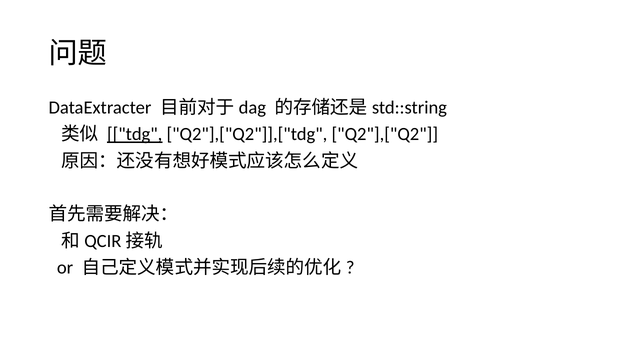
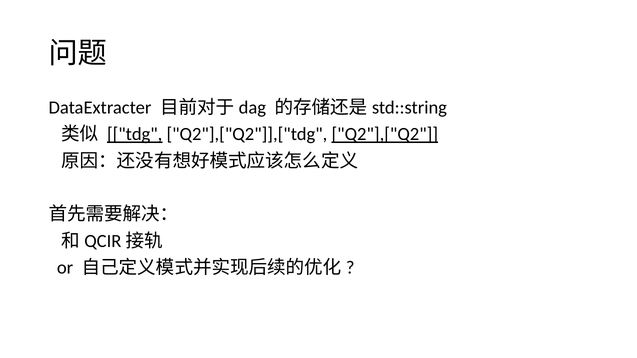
Q2"],["Q2 underline: none -> present (385, 134)
